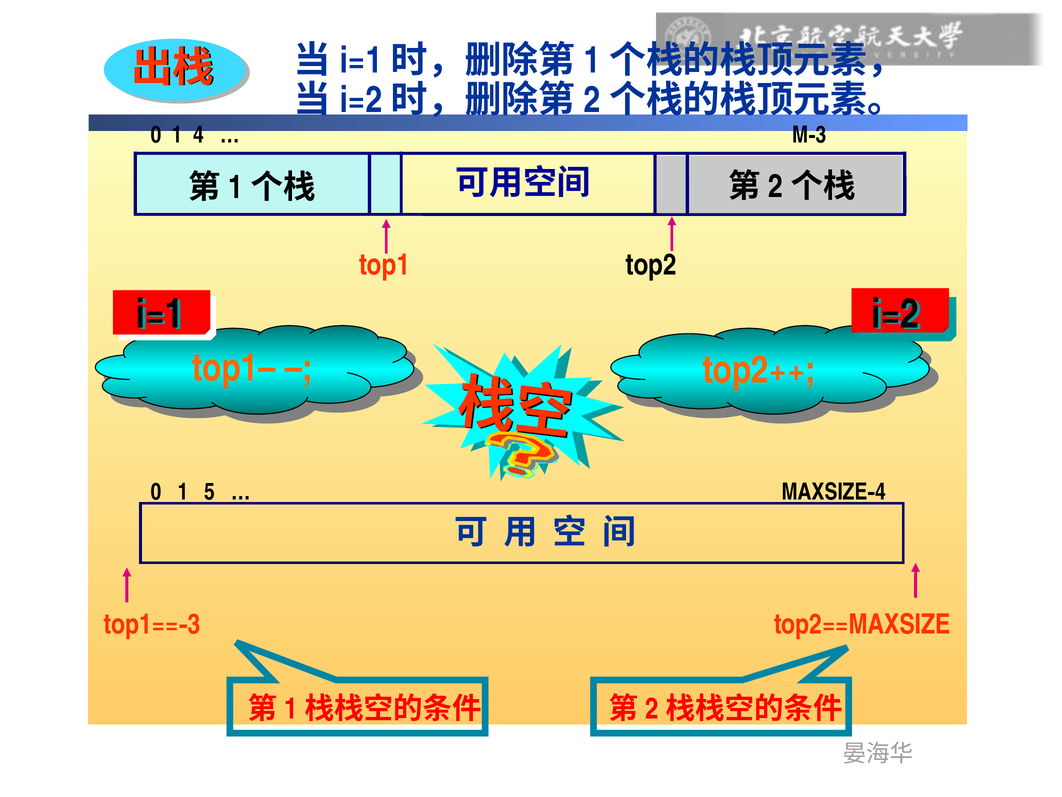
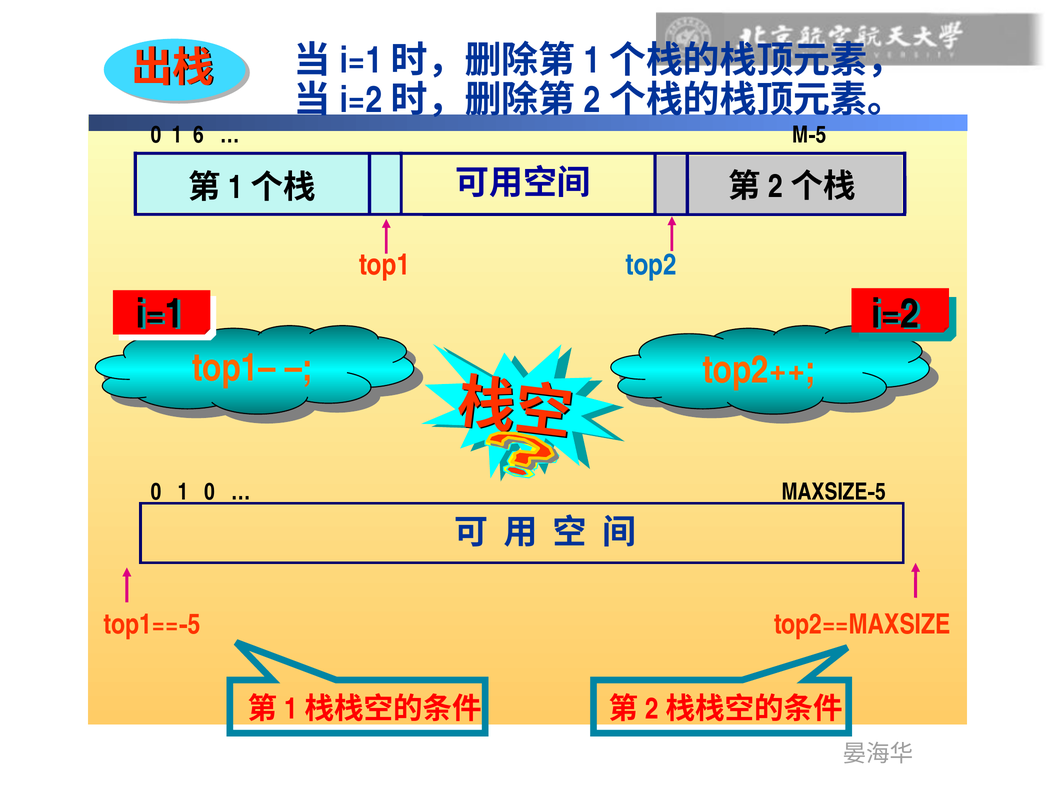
1 4: 4 -> 6 (199, 135)
3: 3 -> 5 (821, 135)
top2 colour: black -> blue (651, 265)
1 5: 5 -> 0 (210, 492)
4: 4 -> 5 (880, 492)
3: 3 -> 5 (194, 624)
